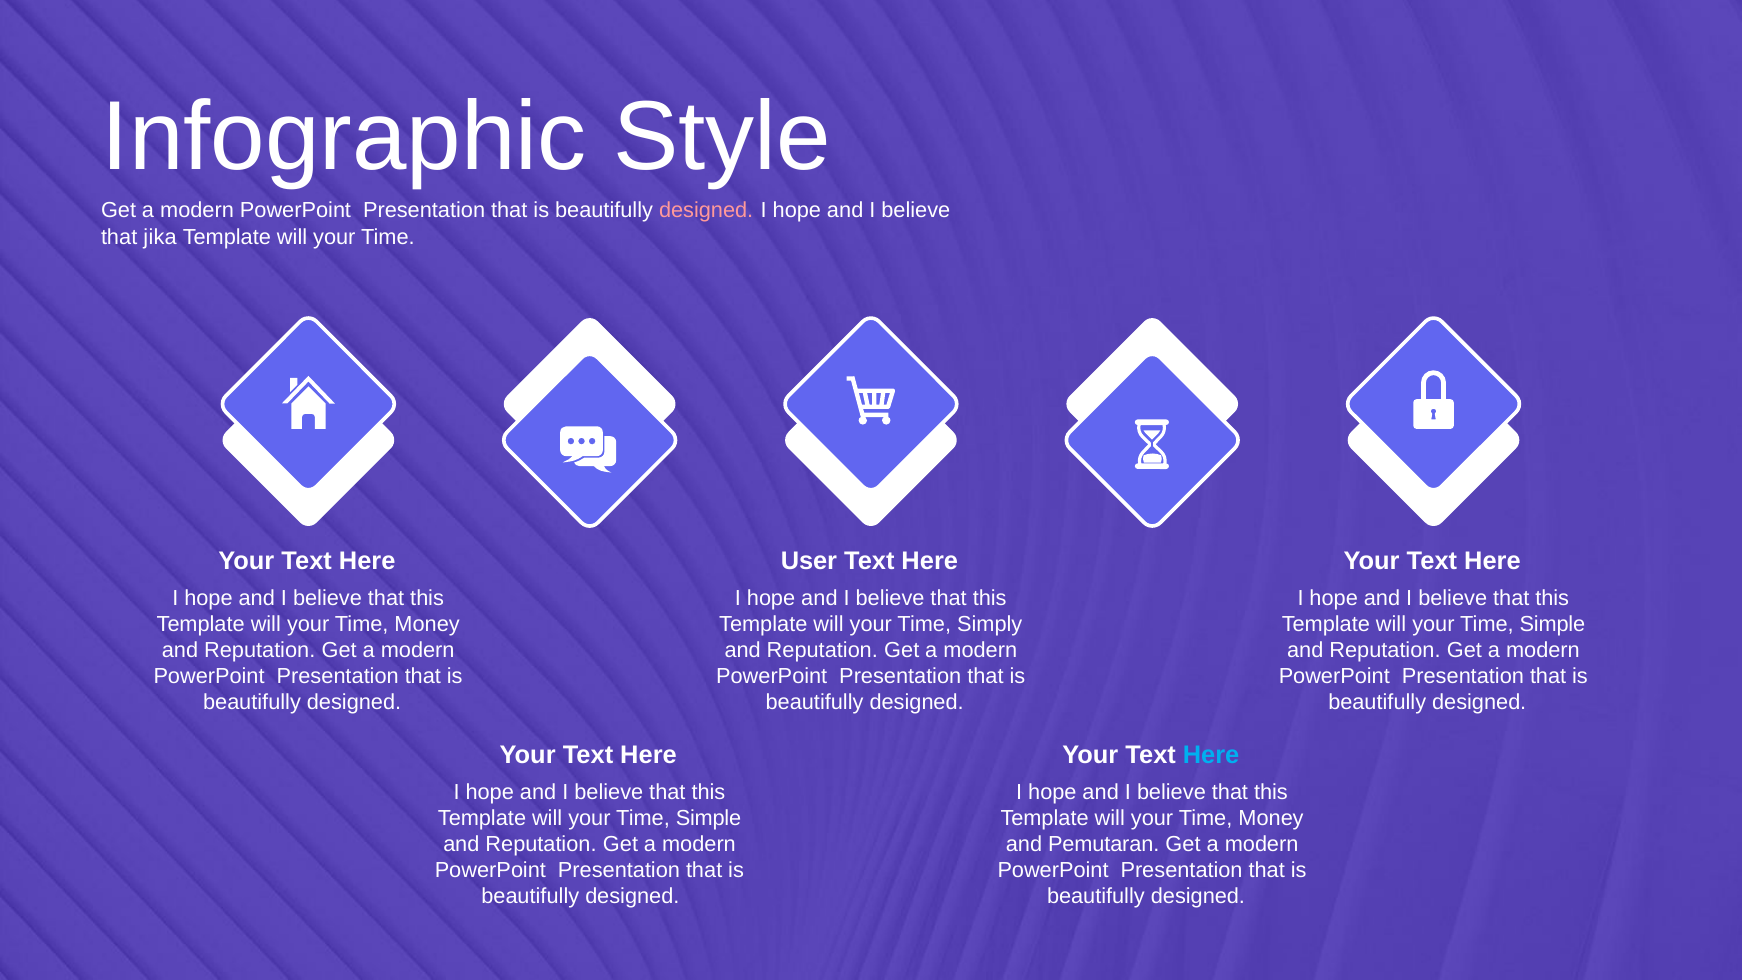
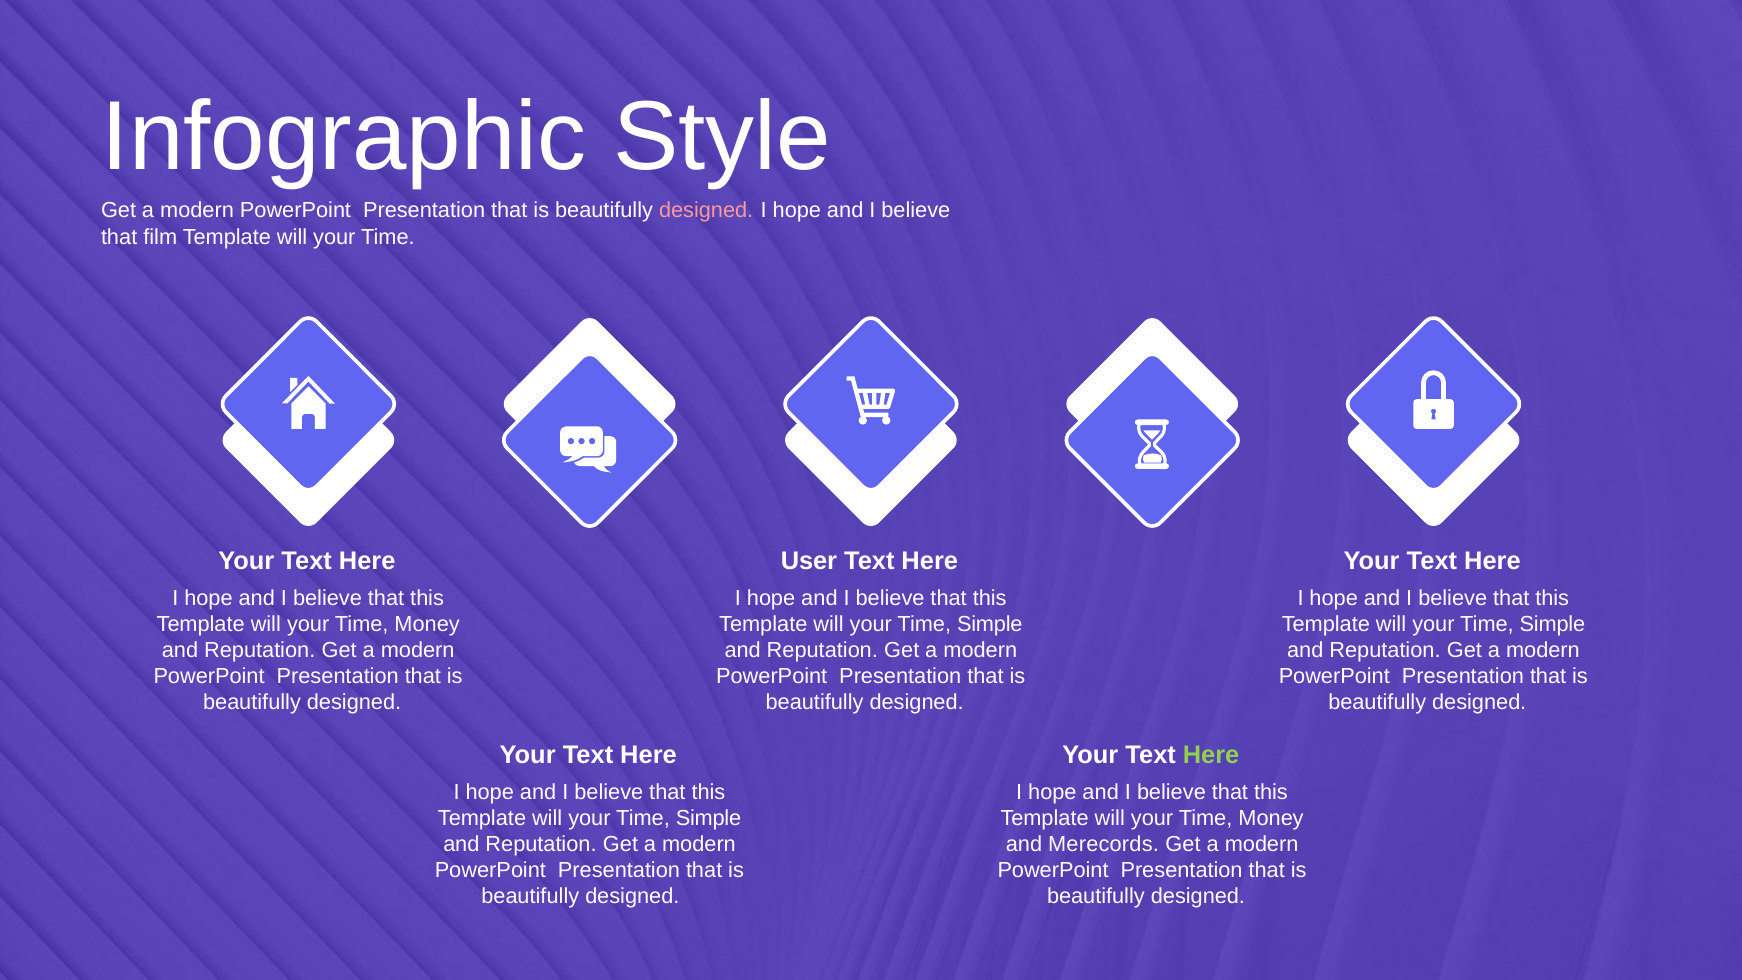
jika: jika -> film (160, 237)
Simply: Simply -> Simple (990, 624)
Here colour: light blue -> light green (1211, 755)
Pemutaran: Pemutaran -> Merecords (1104, 844)
